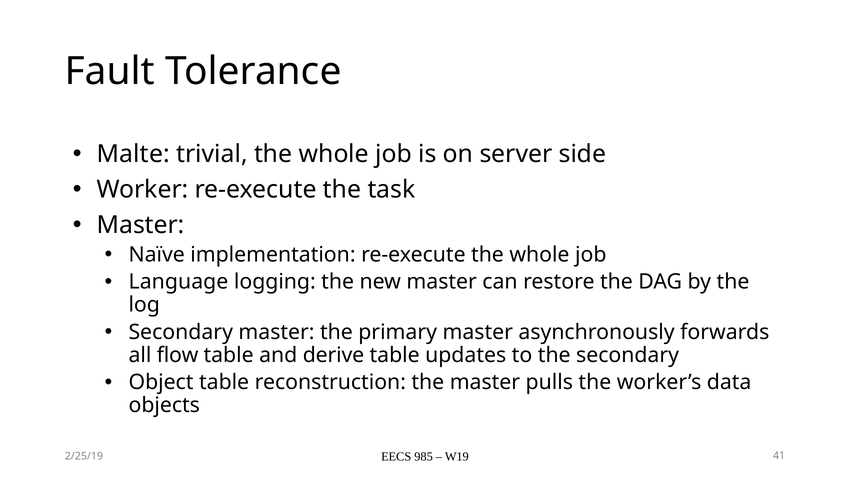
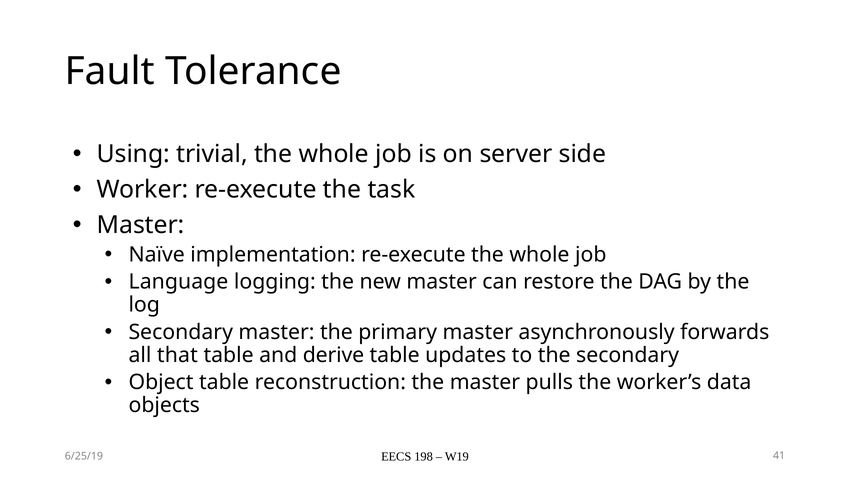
Malte: Malte -> Using (133, 154)
flow: flow -> that (177, 355)
985: 985 -> 198 (424, 457)
2/25/19: 2/25/19 -> 6/25/19 (84, 457)
